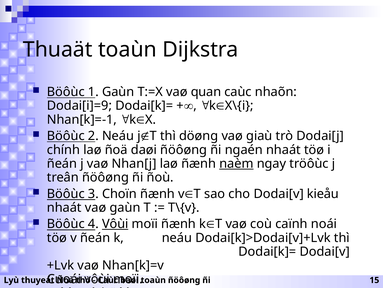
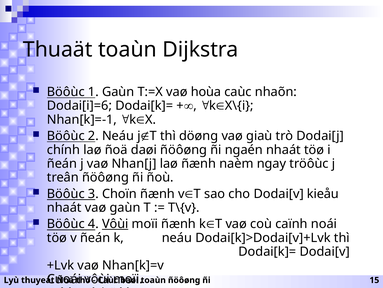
quan: quan -> hoùa (206, 92)
Dodai[i]=9: Dodai[i]=9 -> Dodai[i]=6 (79, 105)
naèm underline: present -> none (236, 163)
